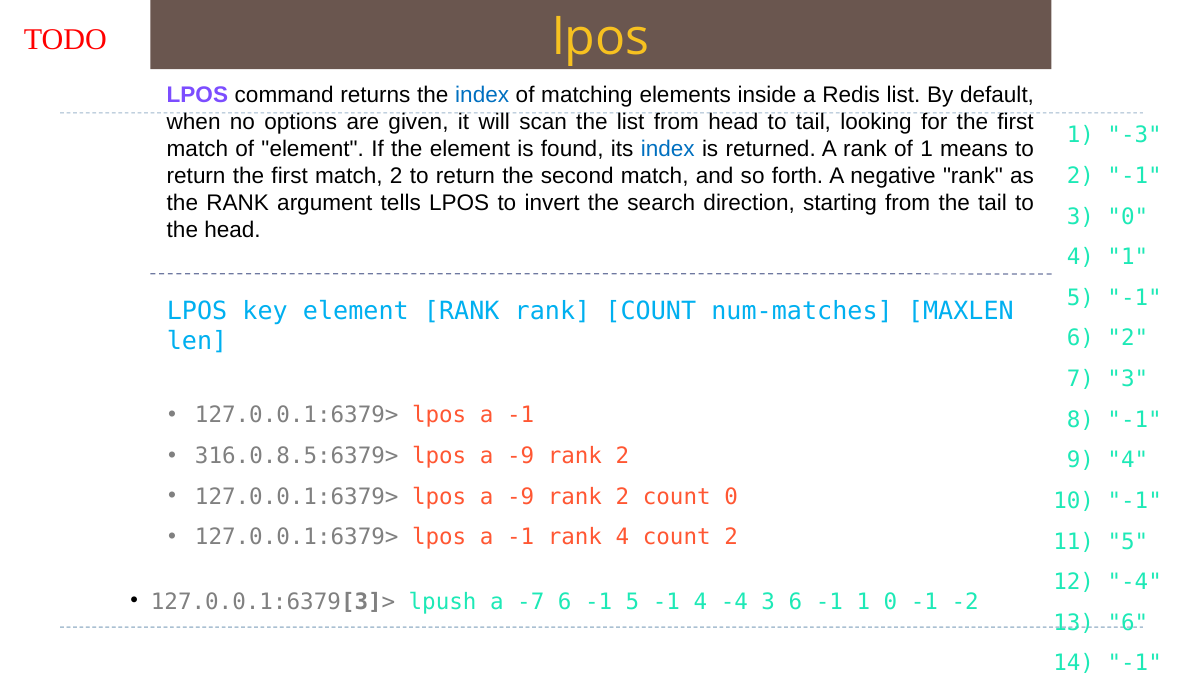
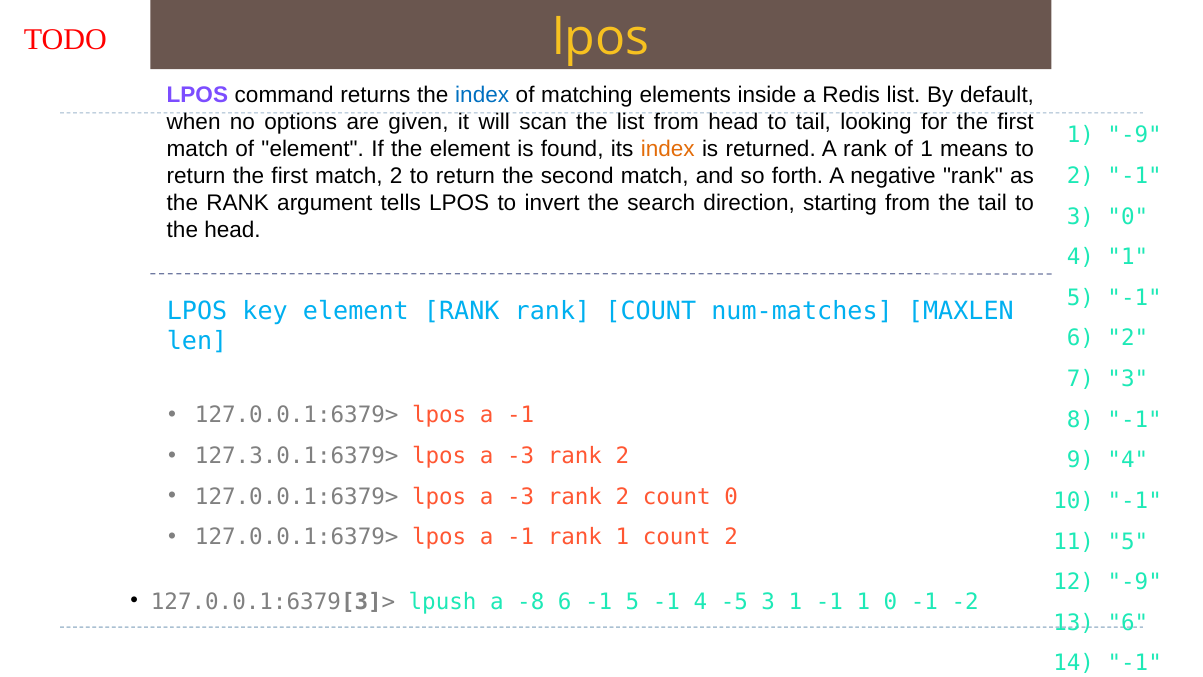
1 -3: -3 -> -9 (1135, 135)
index colour: blue -> orange (668, 149)
316.0.8.5:6379>: 316.0.8.5:6379> -> 127.3.0.1:6379> (297, 456)
-9: -9 -> -3 (521, 456)
127.0.0.1:6379> lpos a -9: -9 -> -3 (521, 496)
rank 4: 4 -> 1 (622, 537)
12 -4: -4 -> -9 (1135, 582)
-7: -7 -> -8 (531, 602)
4 -4: -4 -> -5 (734, 602)
3 6: 6 -> 1 (795, 602)
